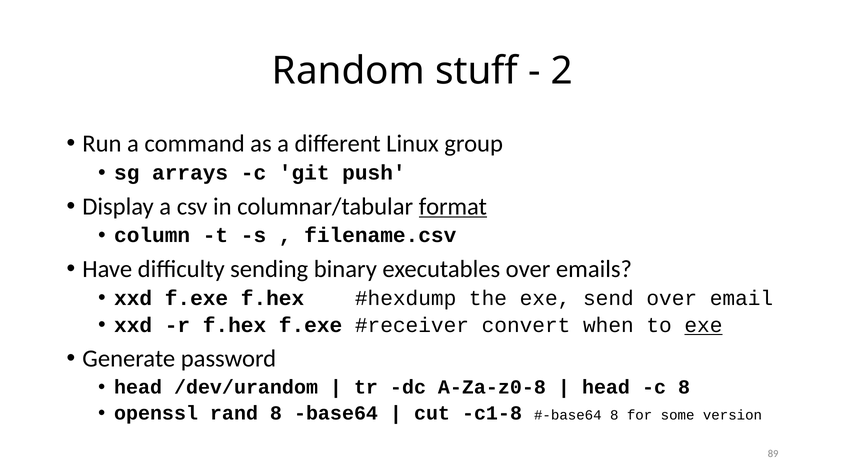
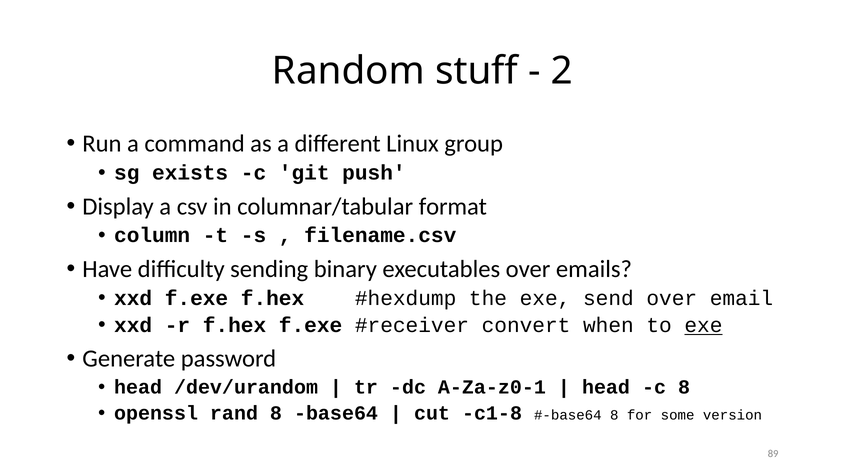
arrays: arrays -> exists (190, 173)
format underline: present -> none (453, 207)
A-Za-z0-8: A-Za-z0-8 -> A-Za-z0-1 (492, 388)
